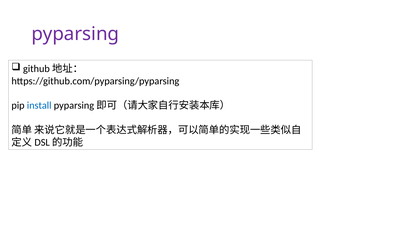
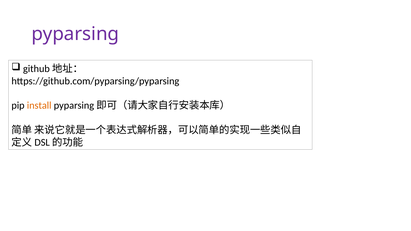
install colour: blue -> orange (39, 106)
